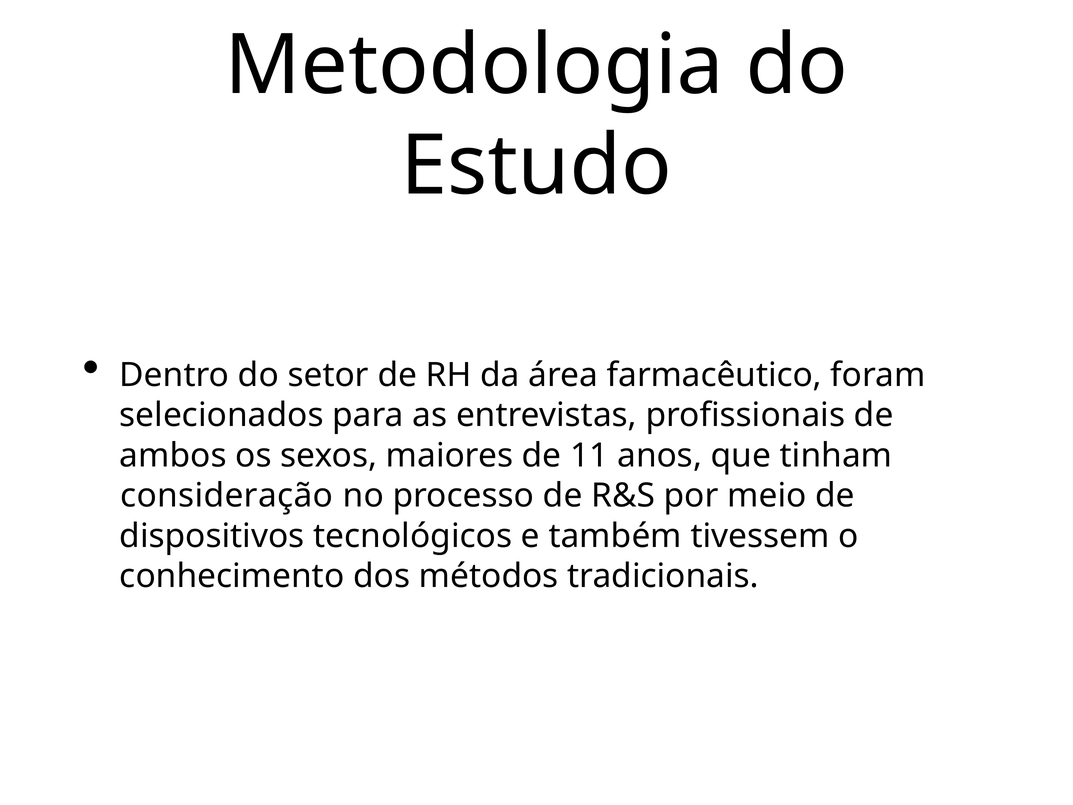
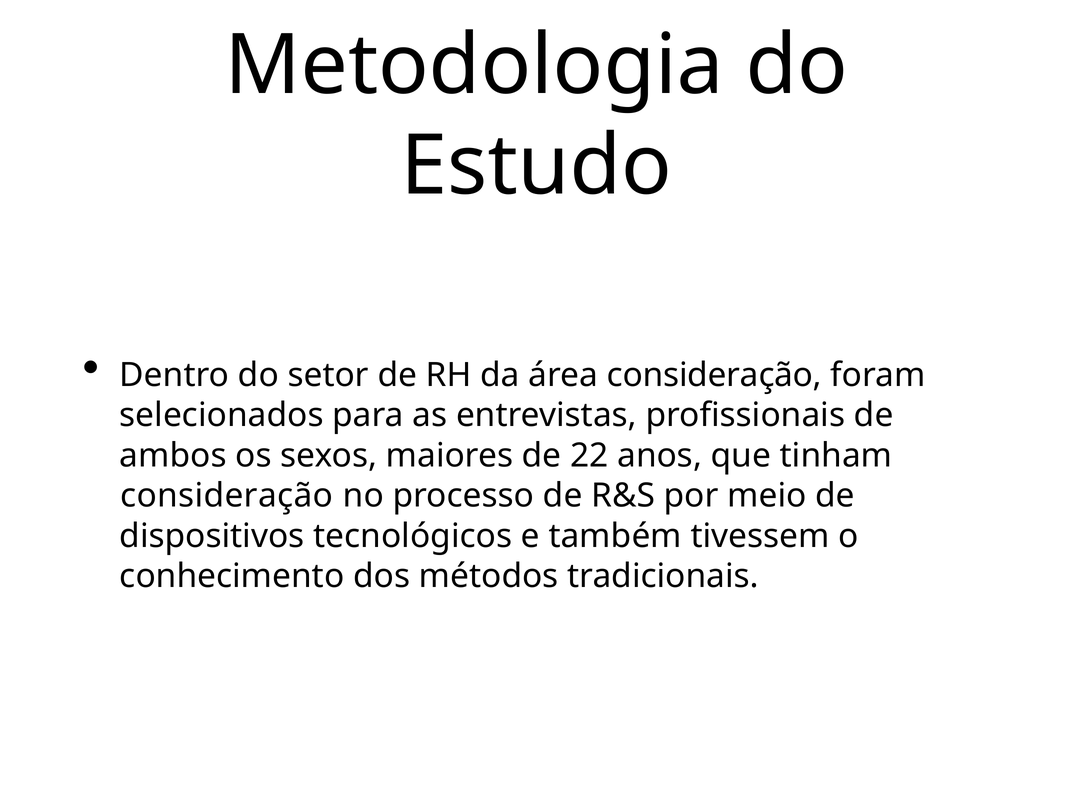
área farmacêutico: farmacêutico -> consideração (714, 375)
11: 11 -> 22 (589, 455)
